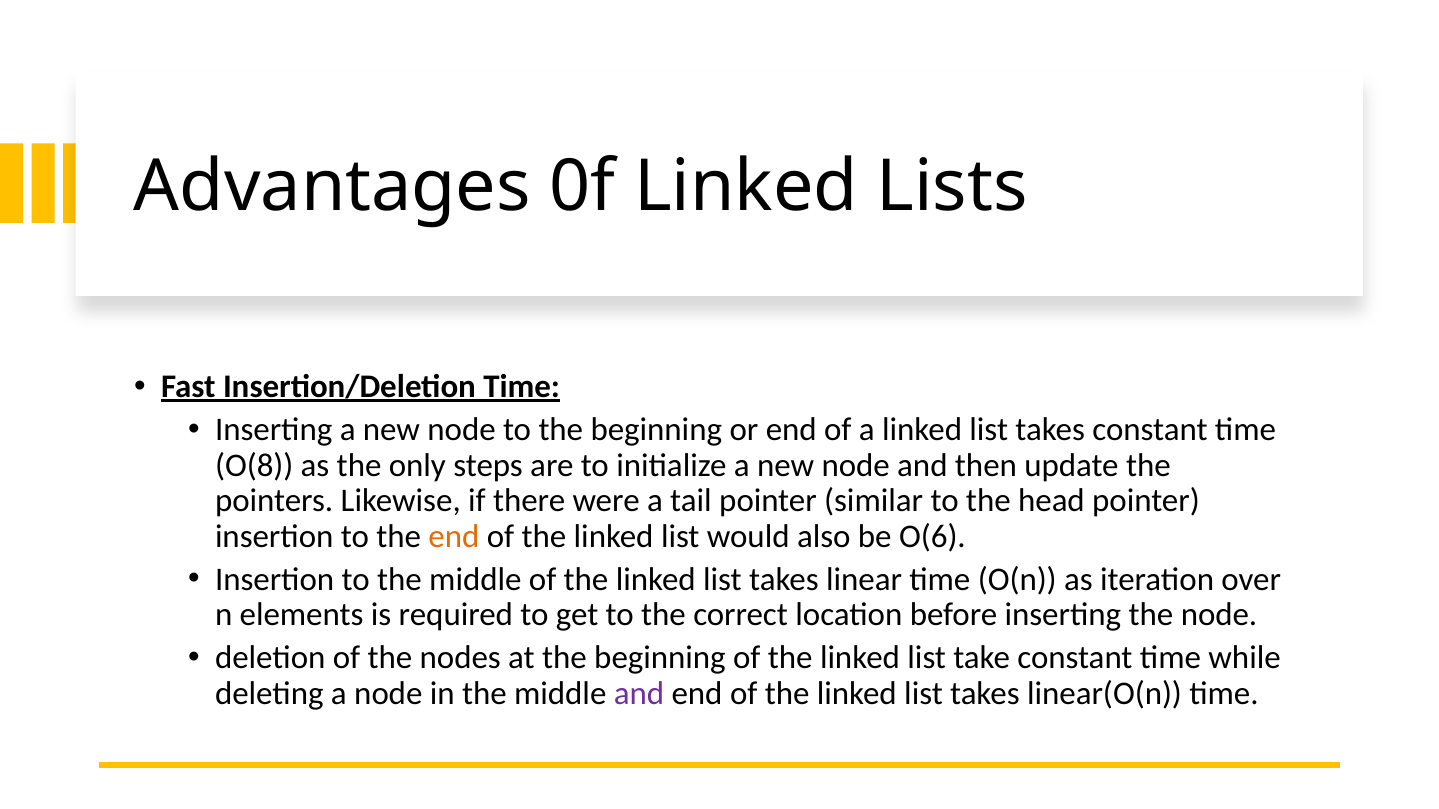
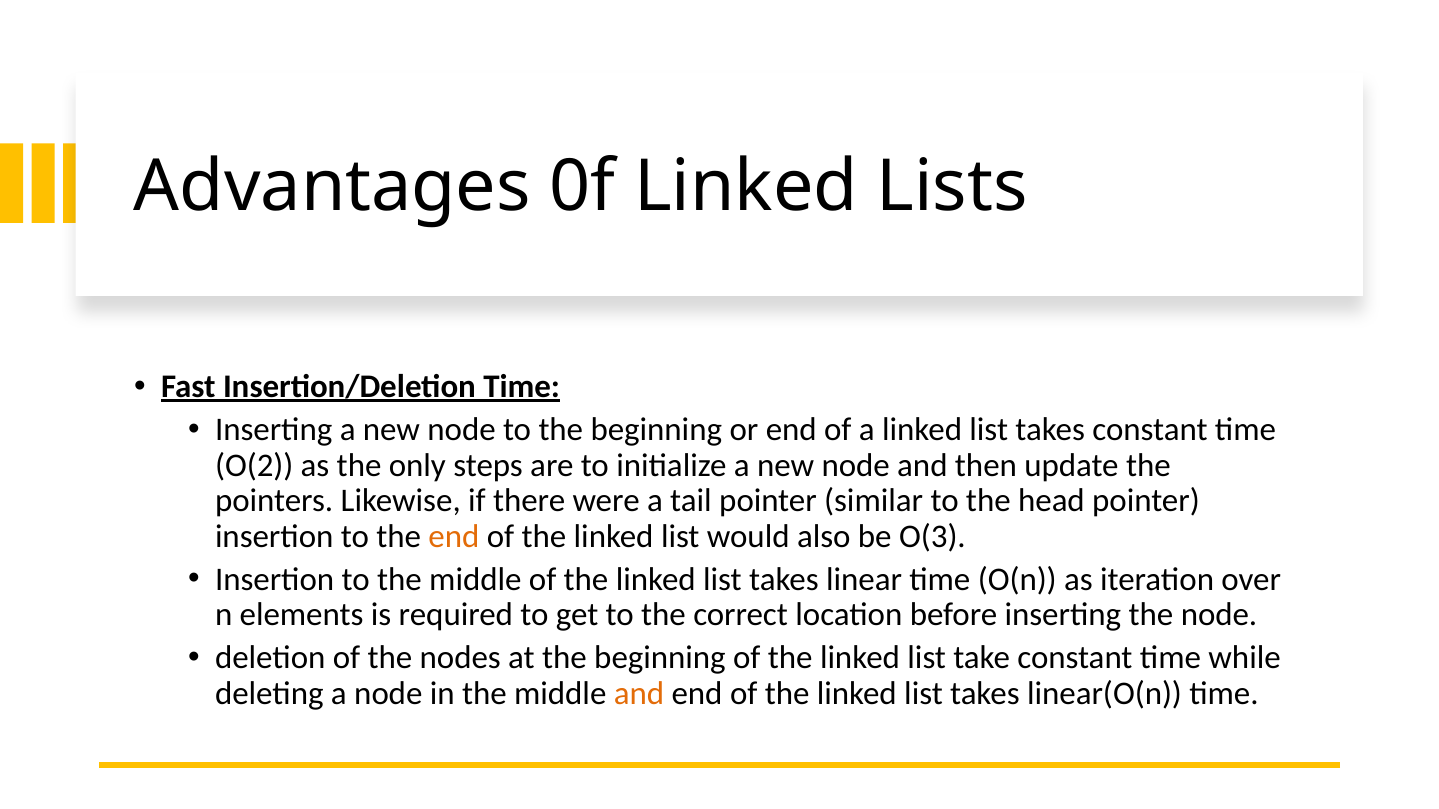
O(8: O(8 -> O(2 (254, 465)
O(6: O(6 -> O(3 (932, 537)
and colour: purple -> orange (639, 694)
